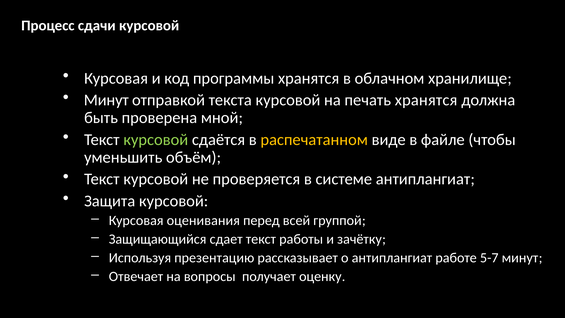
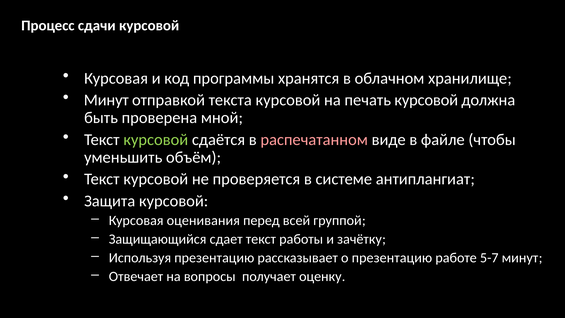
печать хранятся: хранятся -> курсовой (426, 100)
распечатанном colour: yellow -> pink (314, 140)
о антиплангиат: антиплангиат -> презентацию (392, 258)
